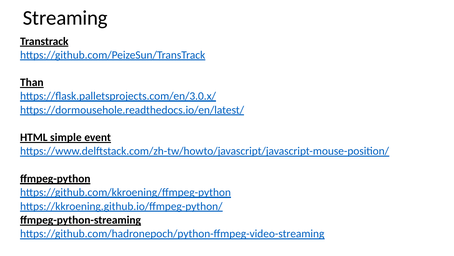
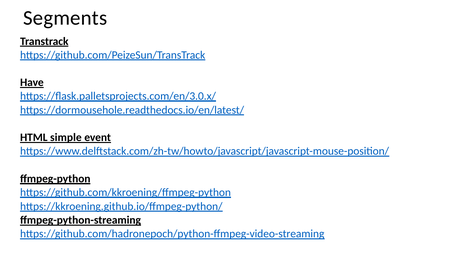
Streaming: Streaming -> Segments (65, 18)
Than: Than -> Have (32, 82)
